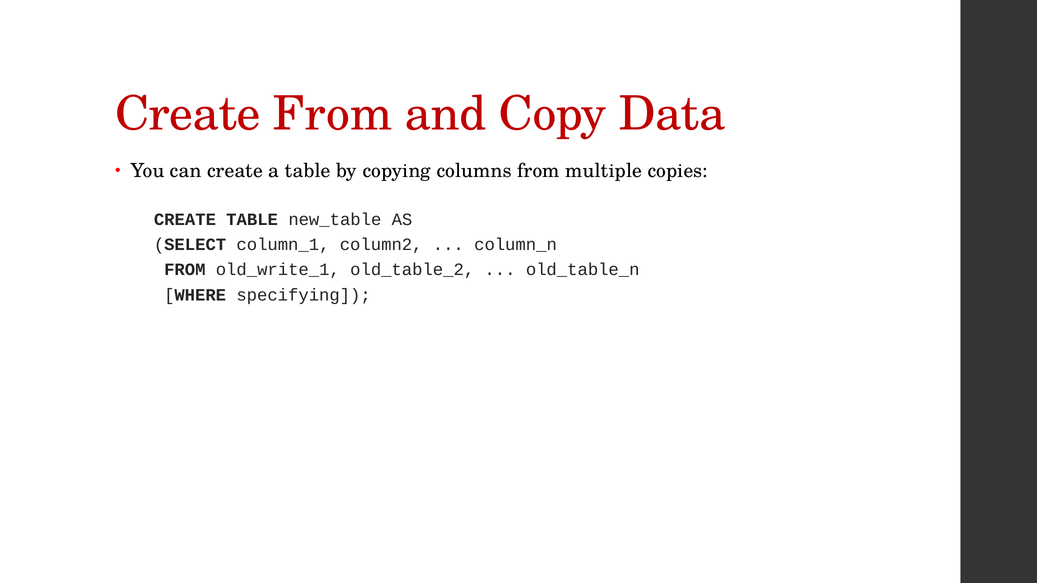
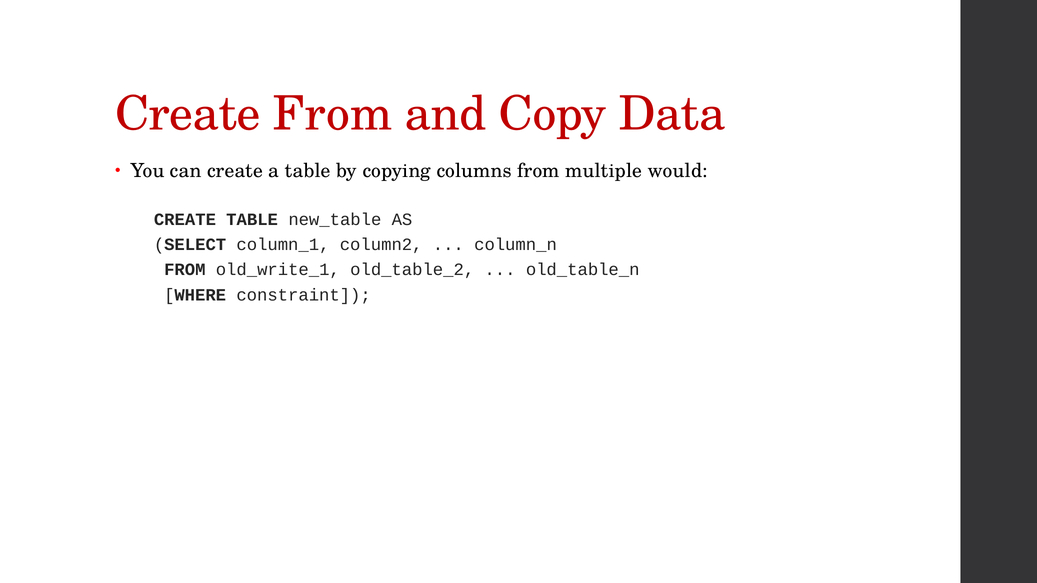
copies: copies -> would (678, 171)
specifying: specifying -> constraint (304, 295)
